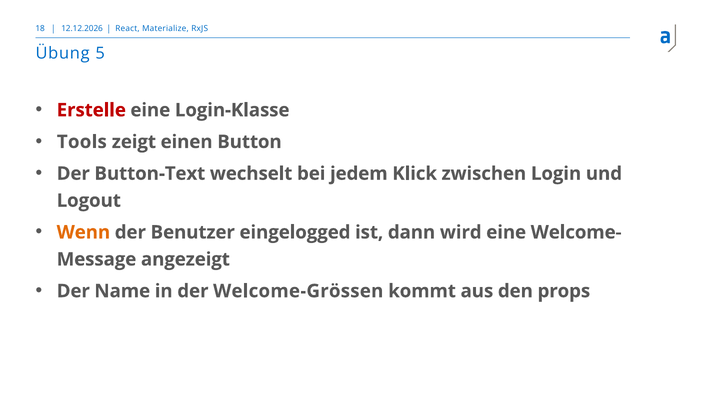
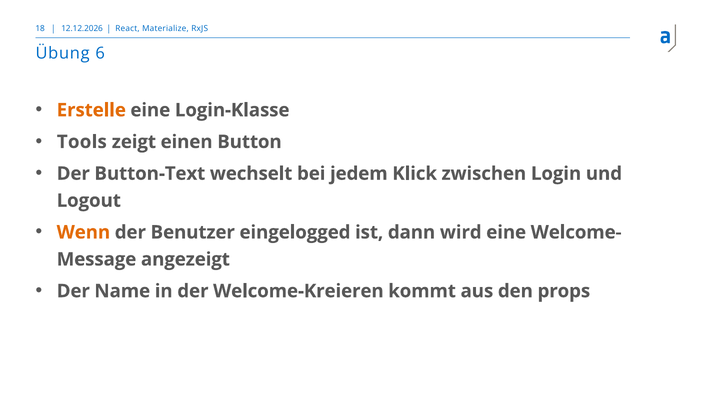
5: 5 -> 6 (100, 53)
Erstelle colour: red -> orange (91, 110)
Welcome-Grössen: Welcome-Grössen -> Welcome-Kreieren (298, 291)
